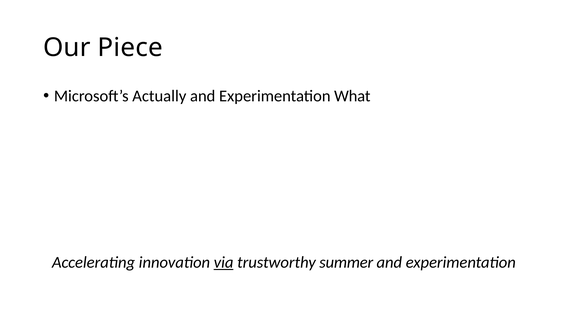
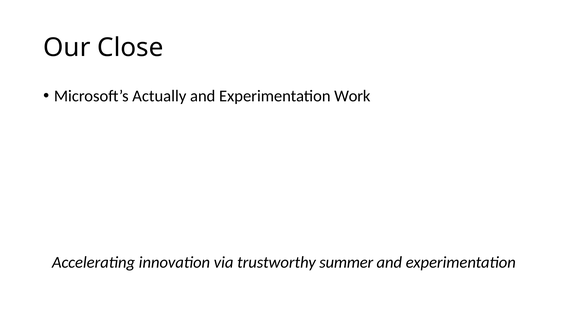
Piece: Piece -> Close (130, 48)
What: What -> Work (352, 96)
via underline: present -> none (224, 263)
